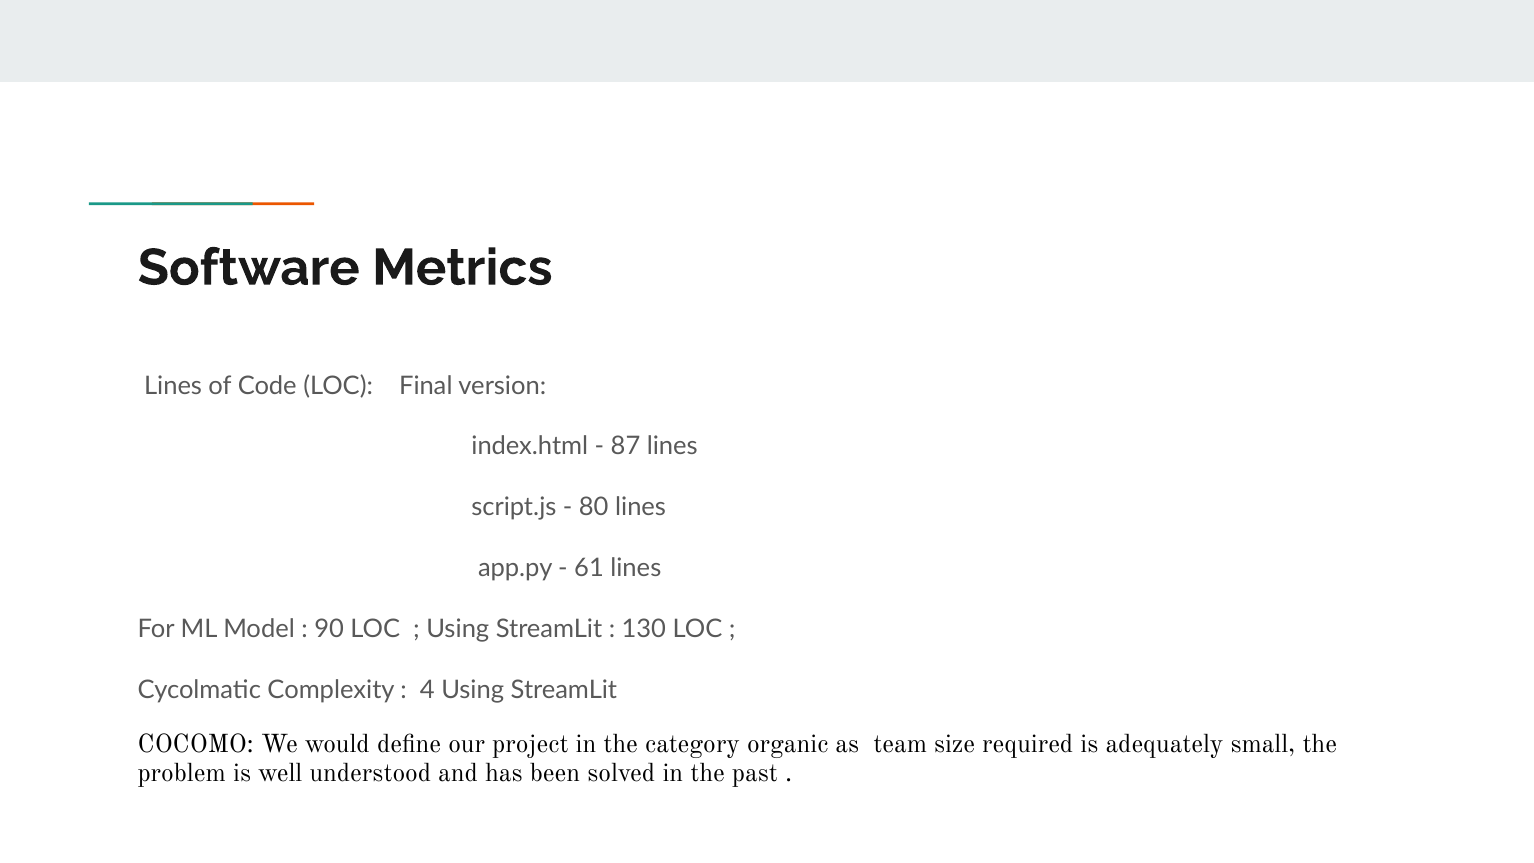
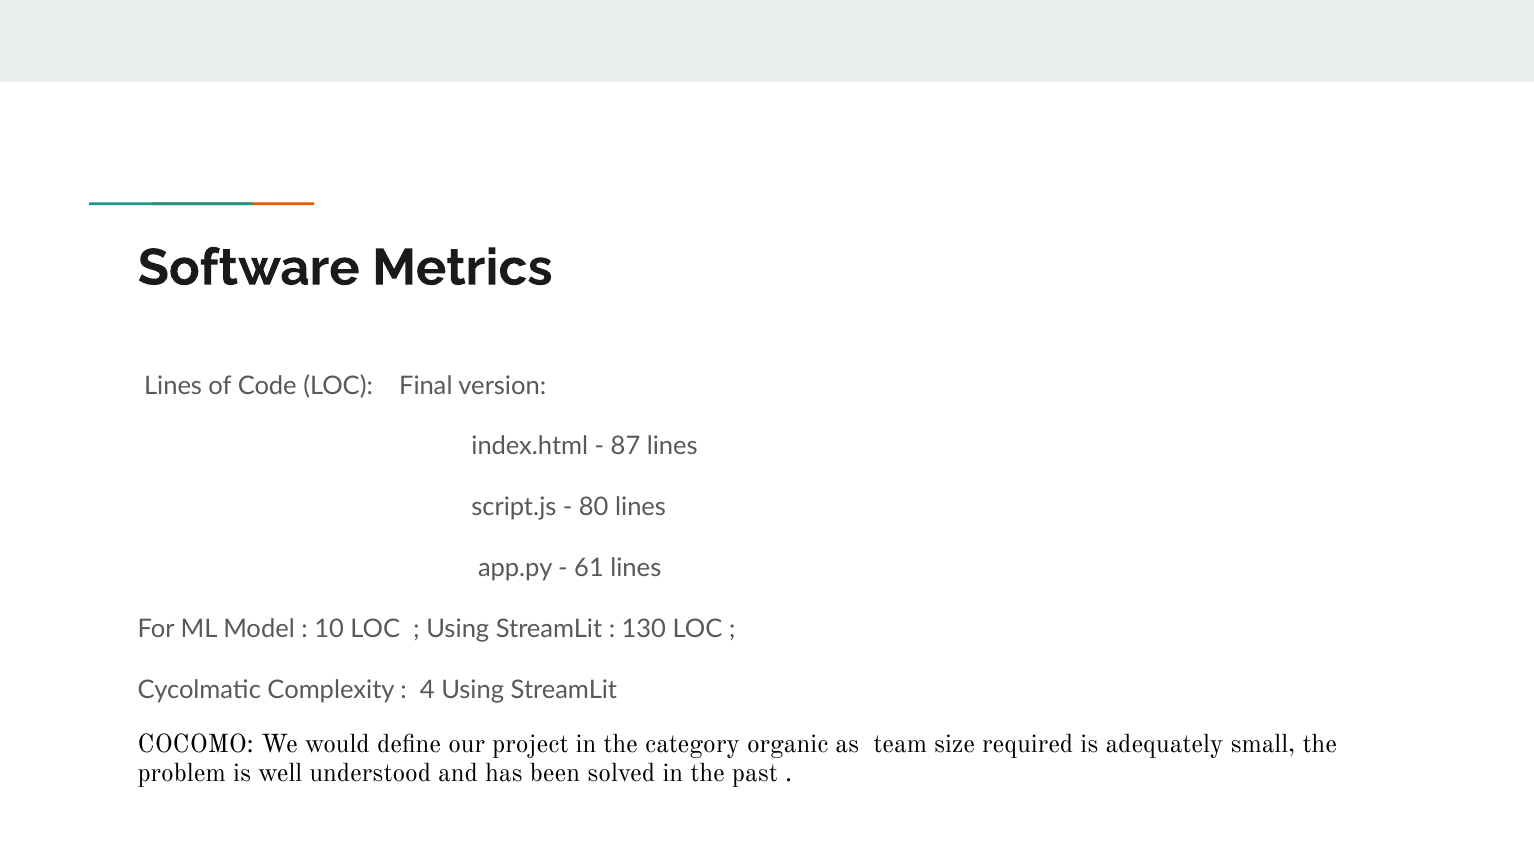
90: 90 -> 10 (329, 629)
